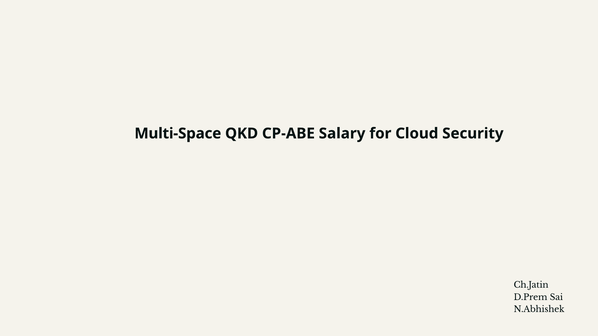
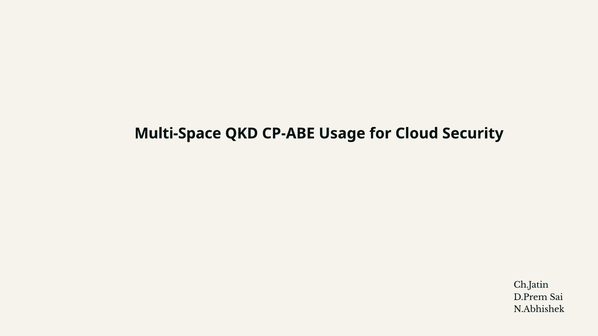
Salary: Salary -> Usage (342, 134)
